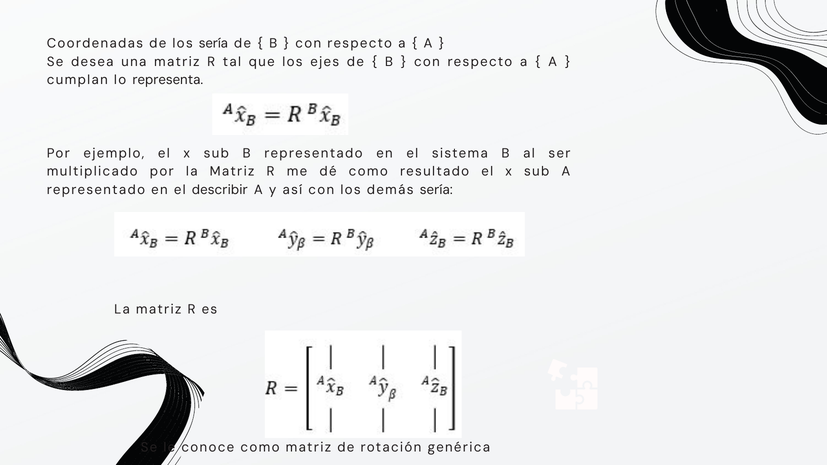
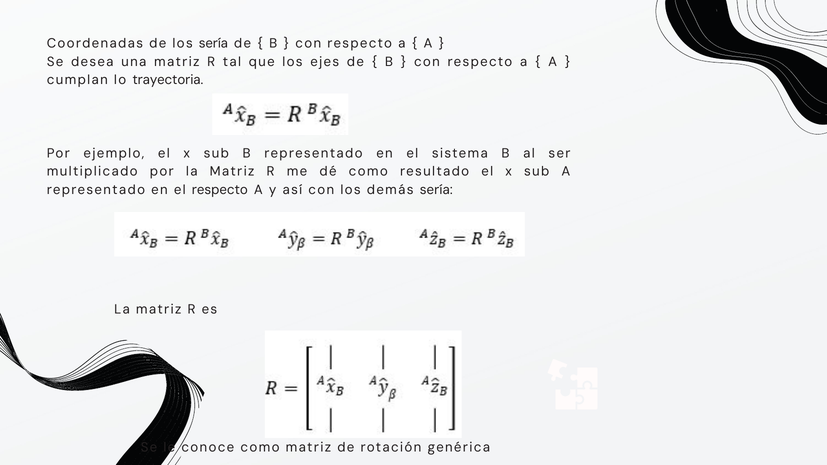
representa: representa -> trayectoria (168, 80)
el describir: describir -> respecto (220, 190)
